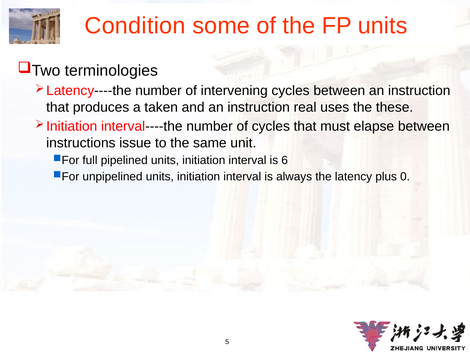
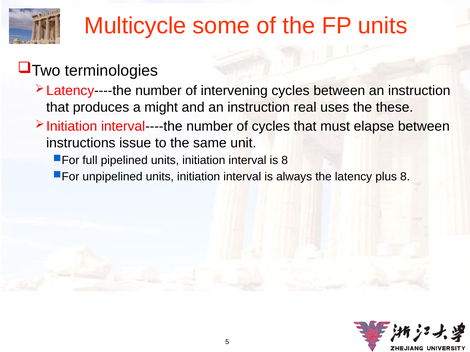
Condition: Condition -> Multicycle (135, 26)
taken: taken -> might (161, 107)
is 6: 6 -> 8 (285, 161)
plus 0: 0 -> 8 (405, 177)
